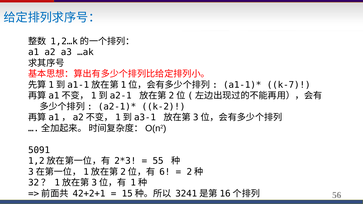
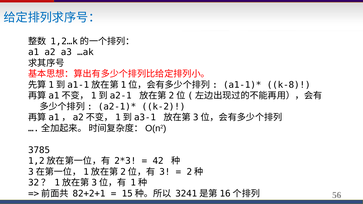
k-7: k-7 -> k-8 (289, 85)
5091: 5091 -> 3785 (39, 150)
55: 55 -> 42 (158, 161)
6: 6 -> 3 (165, 172)
42+2+1: 42+2+1 -> 82+2+1 (89, 194)
